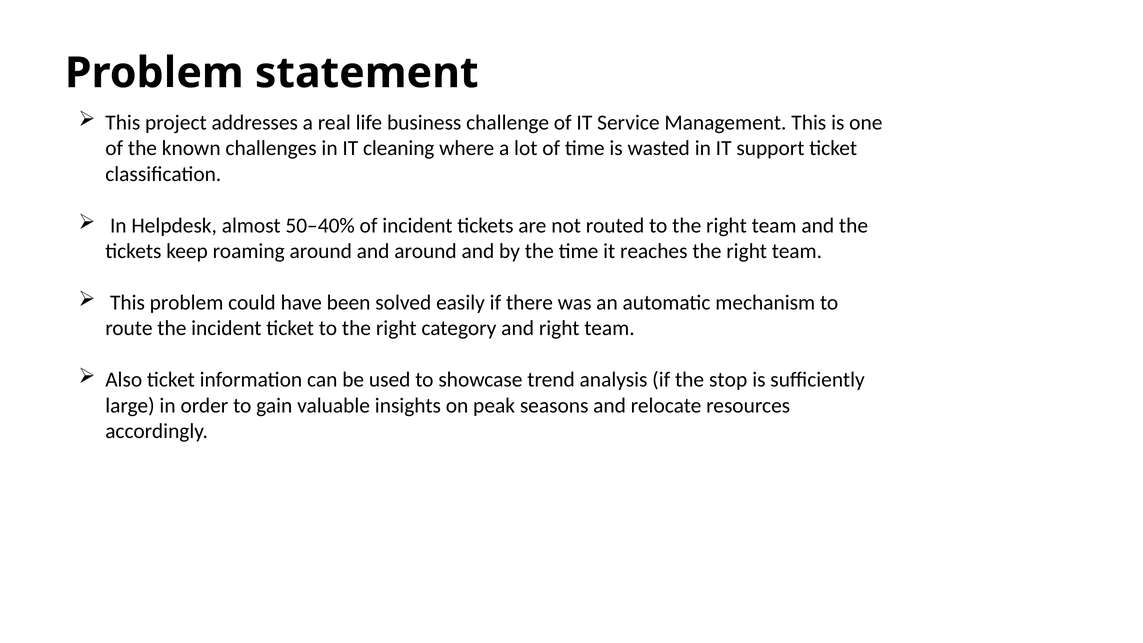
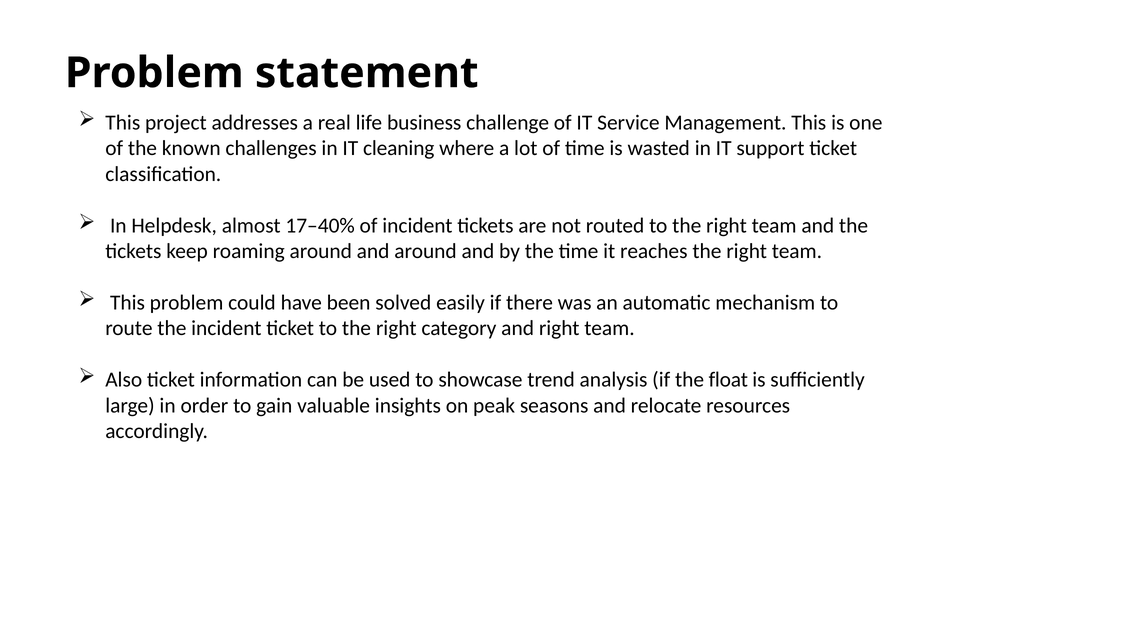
50–40%: 50–40% -> 17–40% (320, 225)
stop: stop -> float (728, 380)
